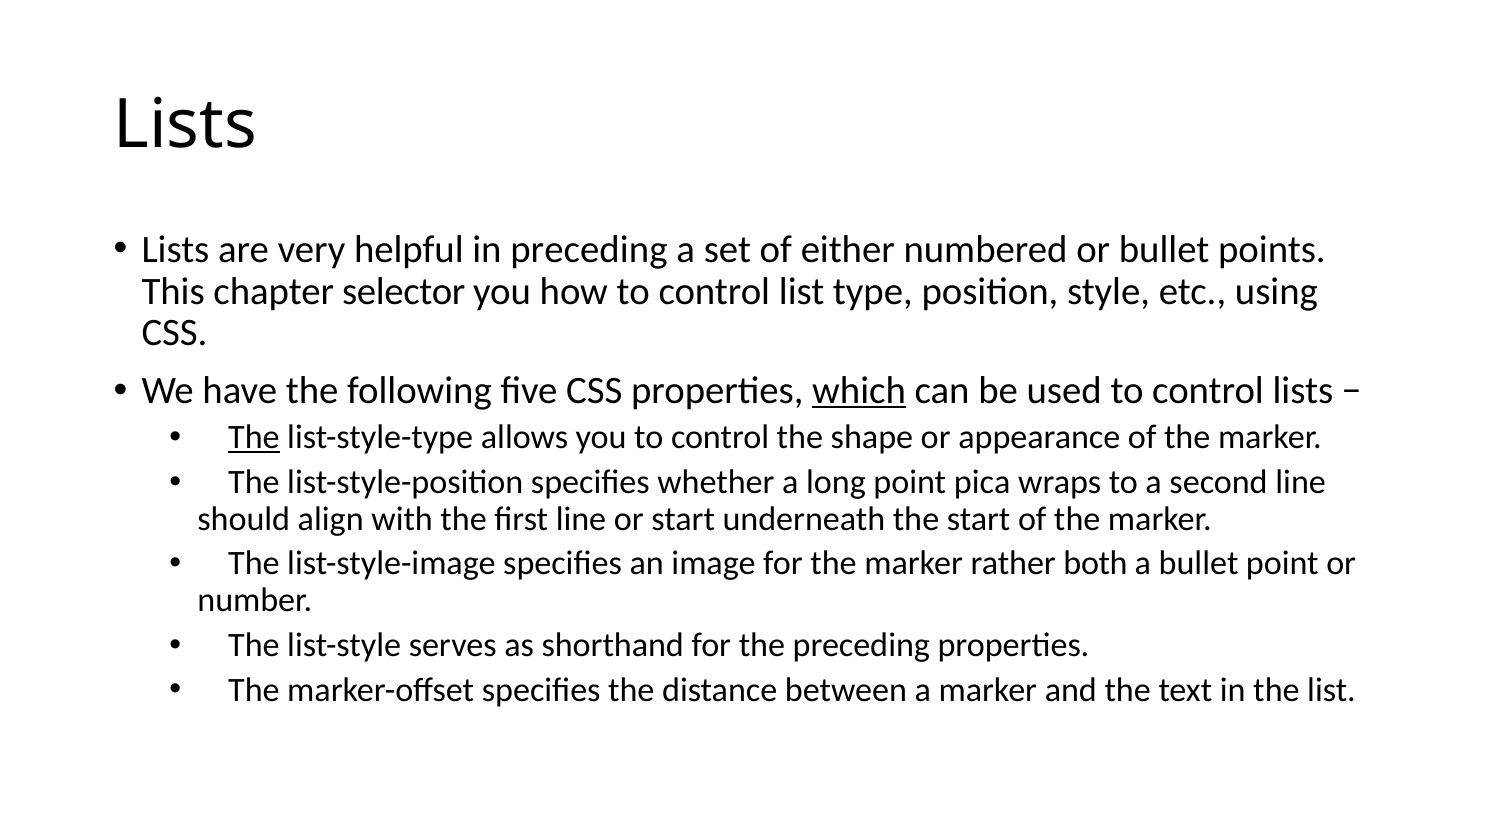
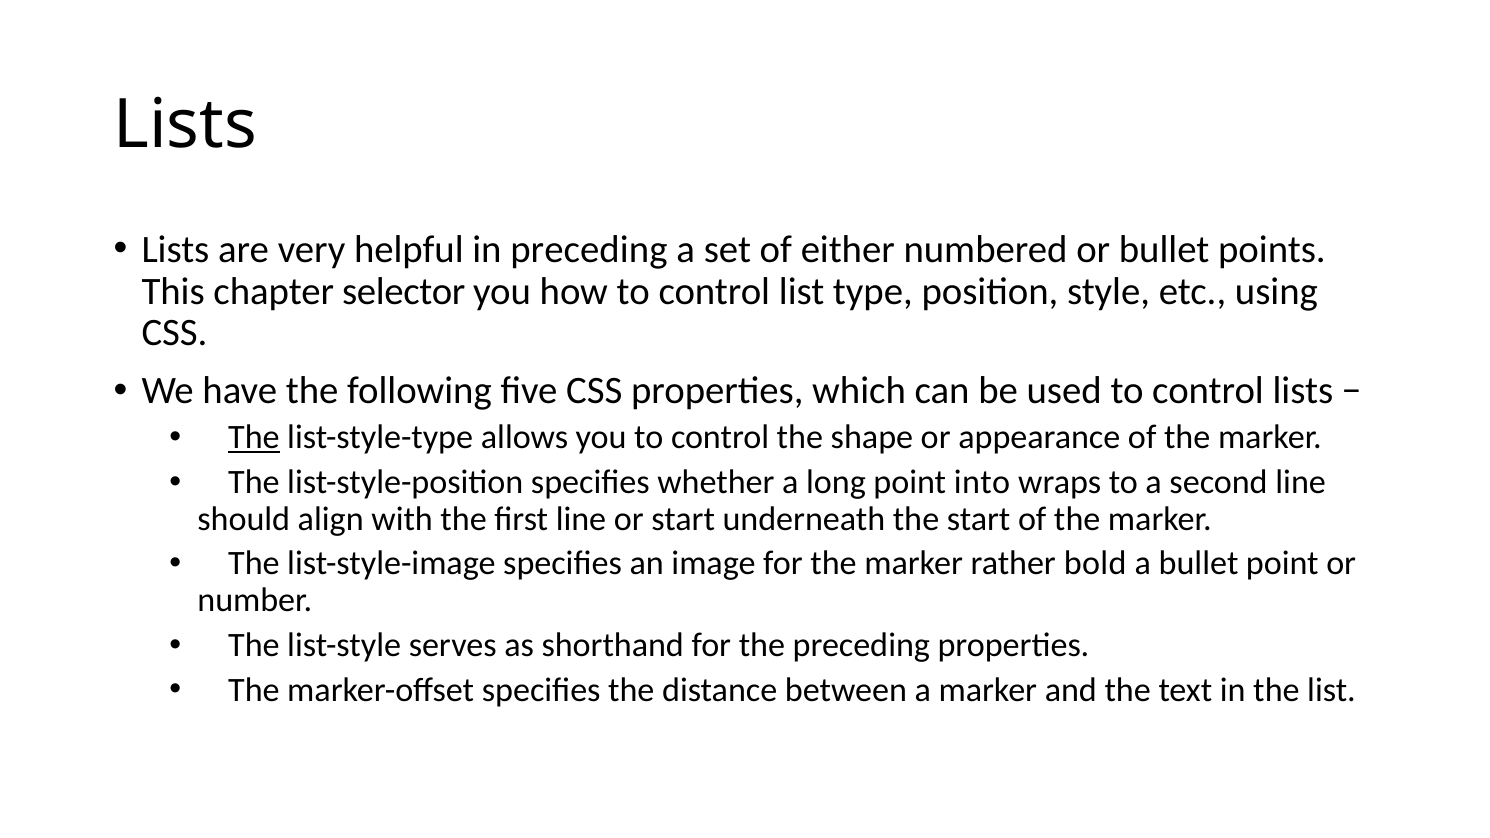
which underline: present -> none (859, 391)
pica: pica -> into (982, 482)
both: both -> bold (1095, 564)
